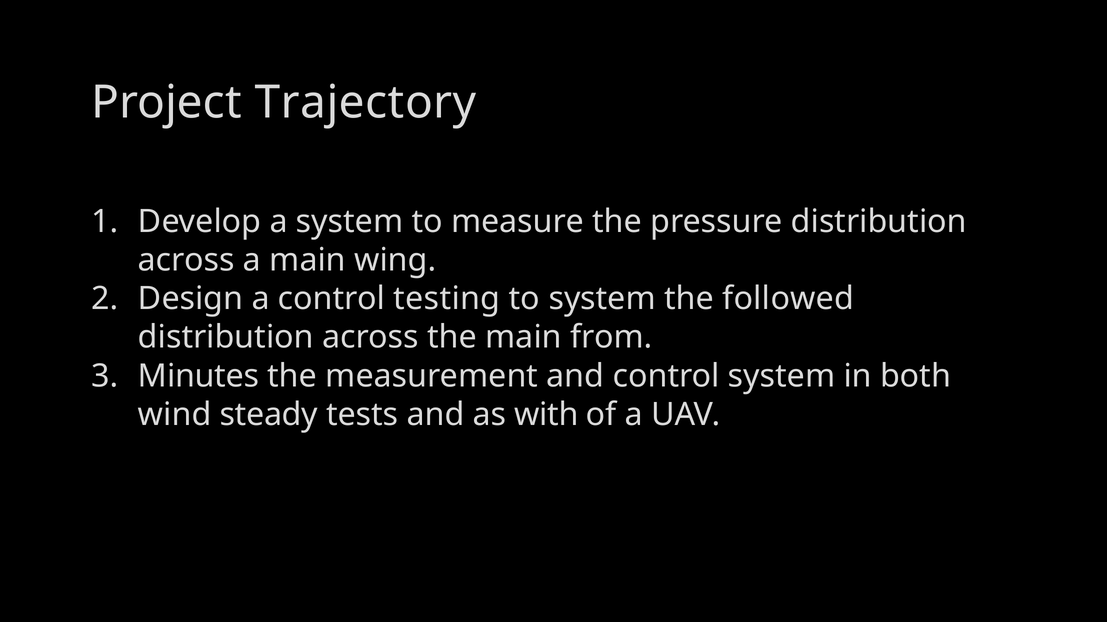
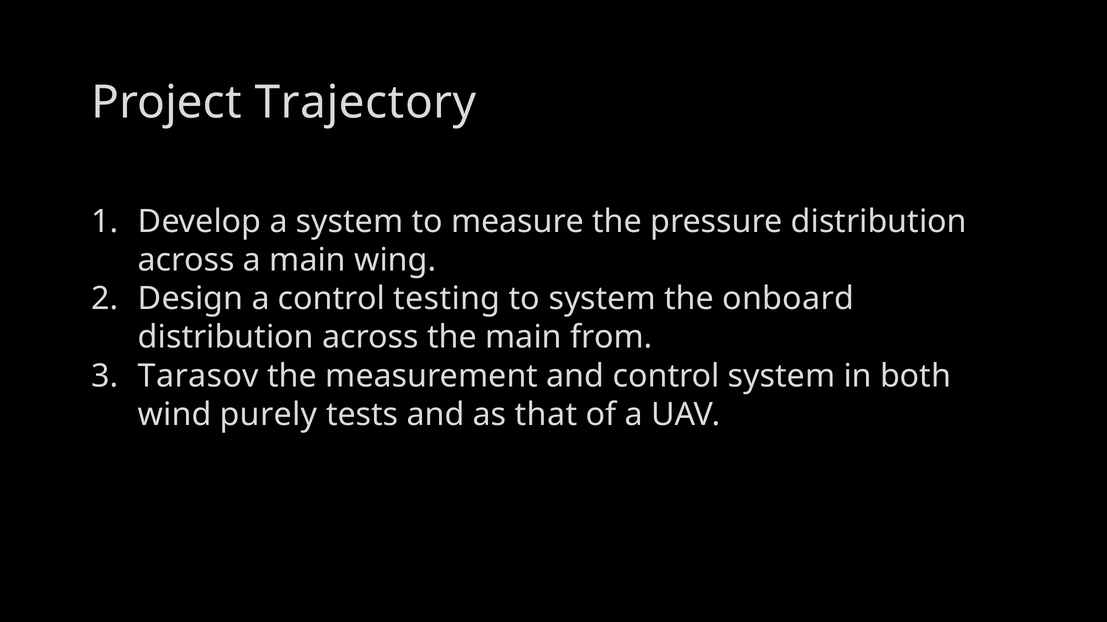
followed: followed -> onboard (788, 299)
Minutes: Minutes -> Tarasov (198, 376)
steady: steady -> purely (269, 415)
with: with -> that (546, 415)
